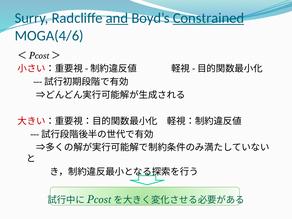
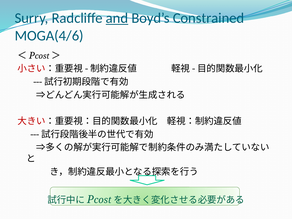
Constrained underline: present -> none (208, 18)
